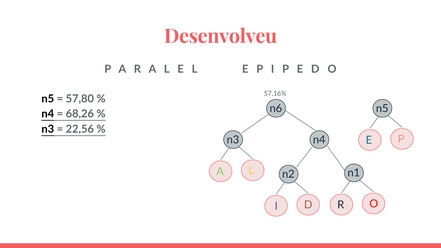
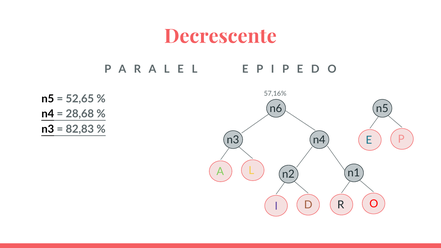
Desenvolveu: Desenvolveu -> Decrescente (220, 36)
57,80: 57,80 -> 52,65 (80, 99)
68,26: 68,26 -> 28,68 (80, 114)
22,56: 22,56 -> 82,83 (80, 129)
